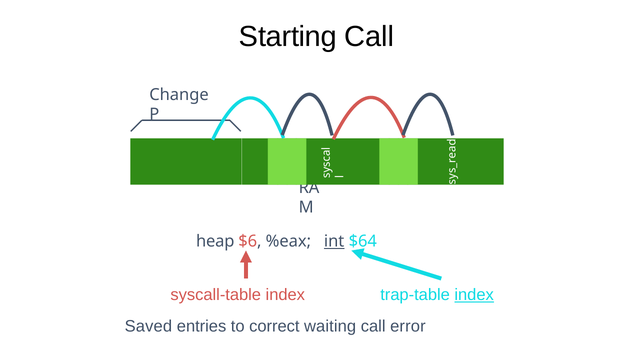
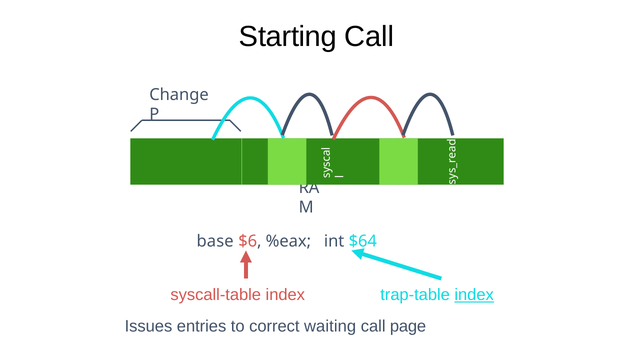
heap: heap -> base (215, 241)
int underline: present -> none (334, 241)
Saved: Saved -> Issues (148, 326)
error: error -> page (408, 326)
